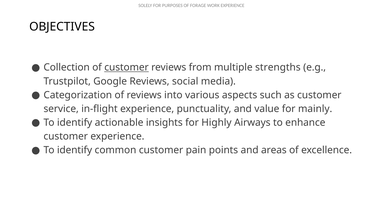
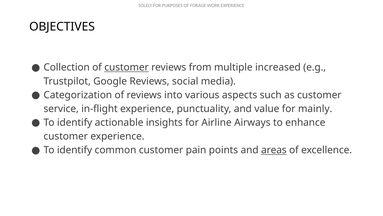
strengths: strengths -> increased (278, 67)
Highly: Highly -> Airline (217, 122)
areas underline: none -> present (274, 150)
